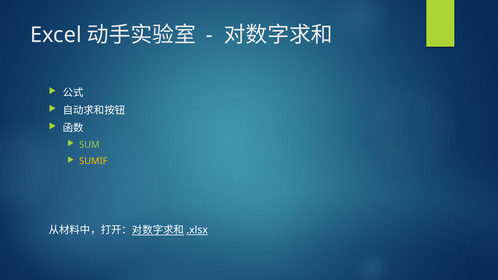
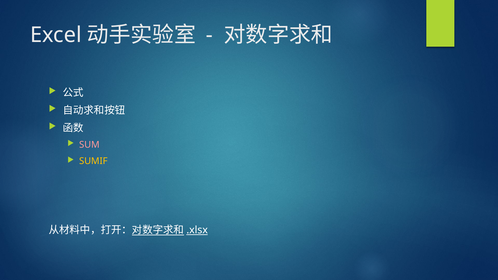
SUM colour: light green -> pink (89, 145)
